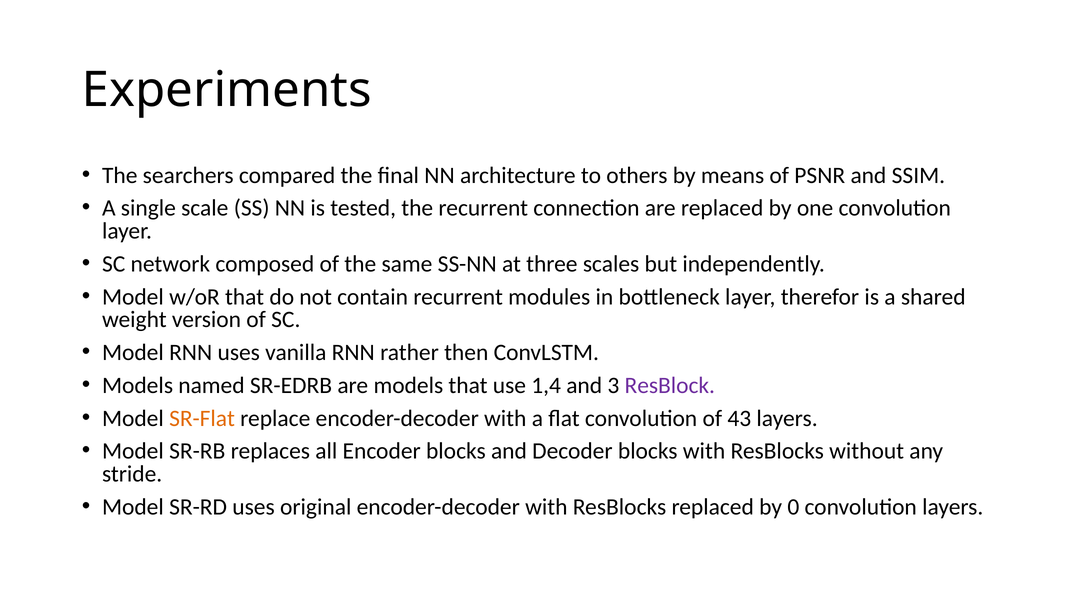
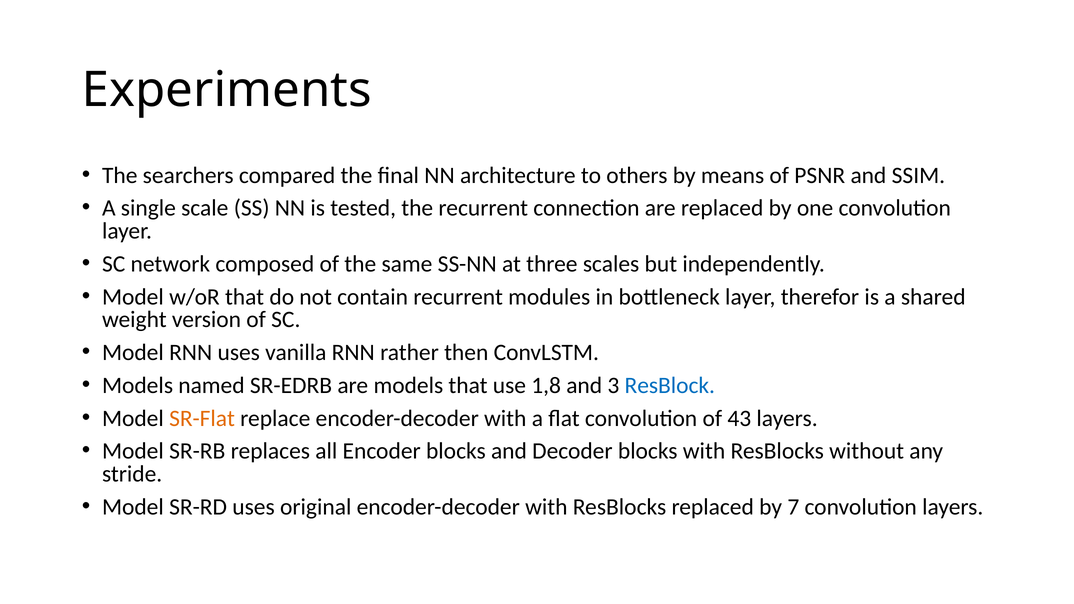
1,4: 1,4 -> 1,8 (546, 385)
ResBlock colour: purple -> blue (670, 385)
0: 0 -> 7 (793, 507)
